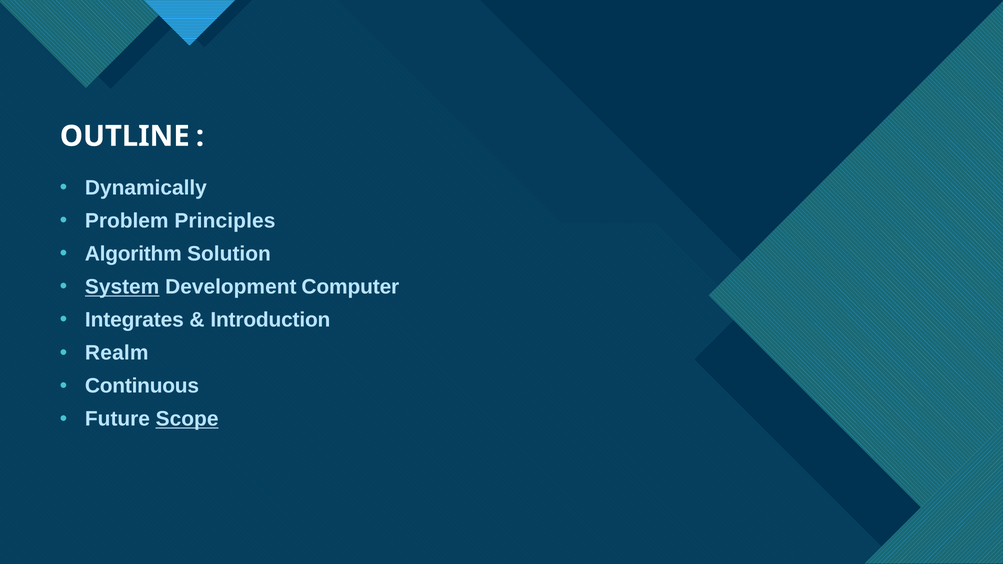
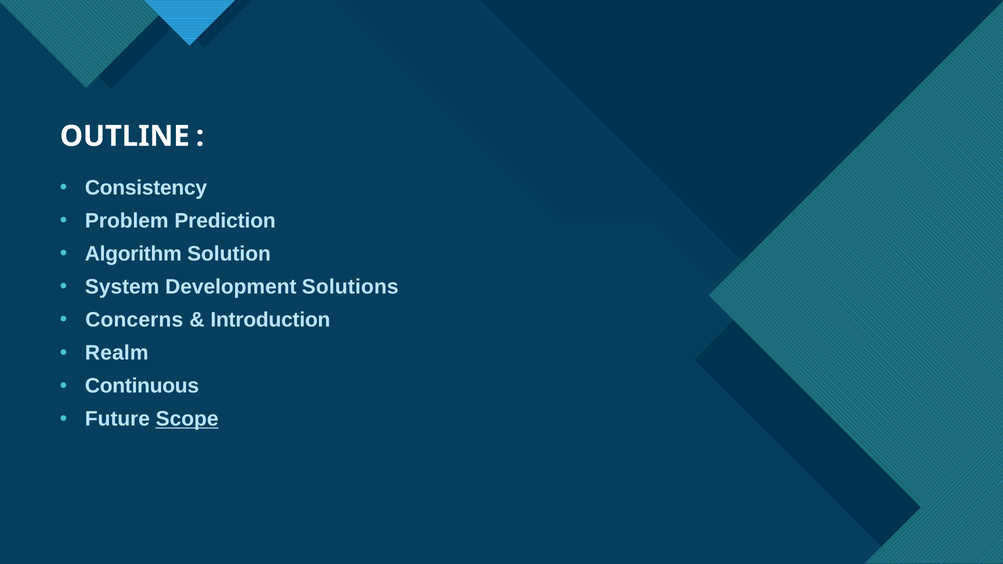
Dynamically: Dynamically -> Consistency (146, 188)
Principles: Principles -> Prediction (225, 221)
System underline: present -> none (122, 287)
Computer: Computer -> Solutions (350, 287)
Integrates: Integrates -> Concerns (134, 320)
